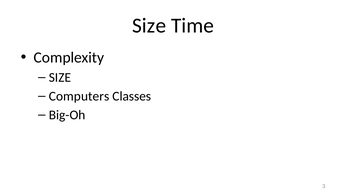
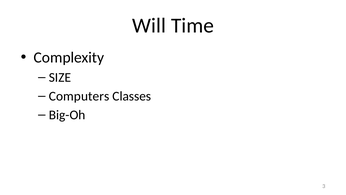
Size: Size -> Will (149, 25)
